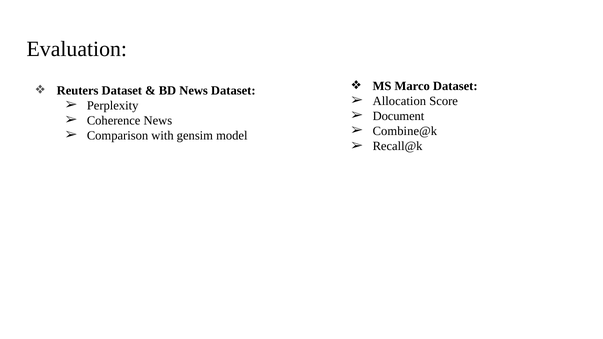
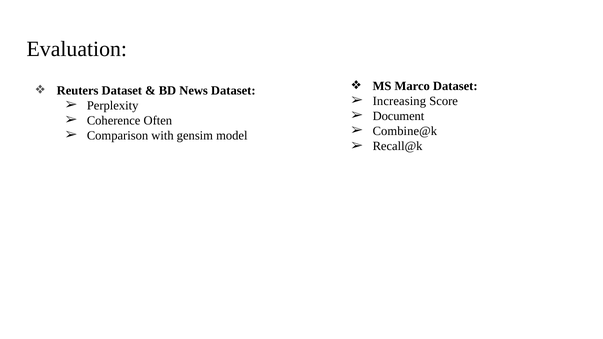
Allocation: Allocation -> Increasing (399, 101)
Coherence News: News -> Often (158, 121)
